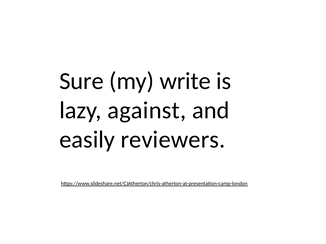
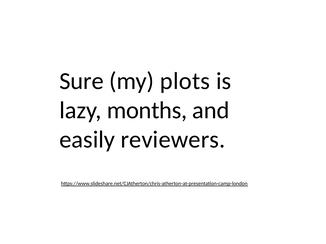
write: write -> plots (185, 81)
against: against -> months (147, 111)
